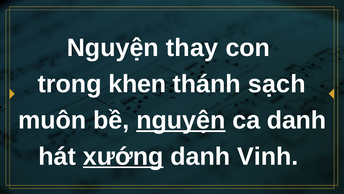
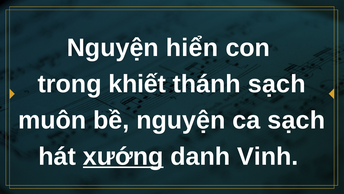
thay: thay -> hiển (192, 48)
khen: khen -> khiết (137, 84)
nguyện underline: present -> none (181, 120)
ca danh: danh -> sạch (296, 120)
